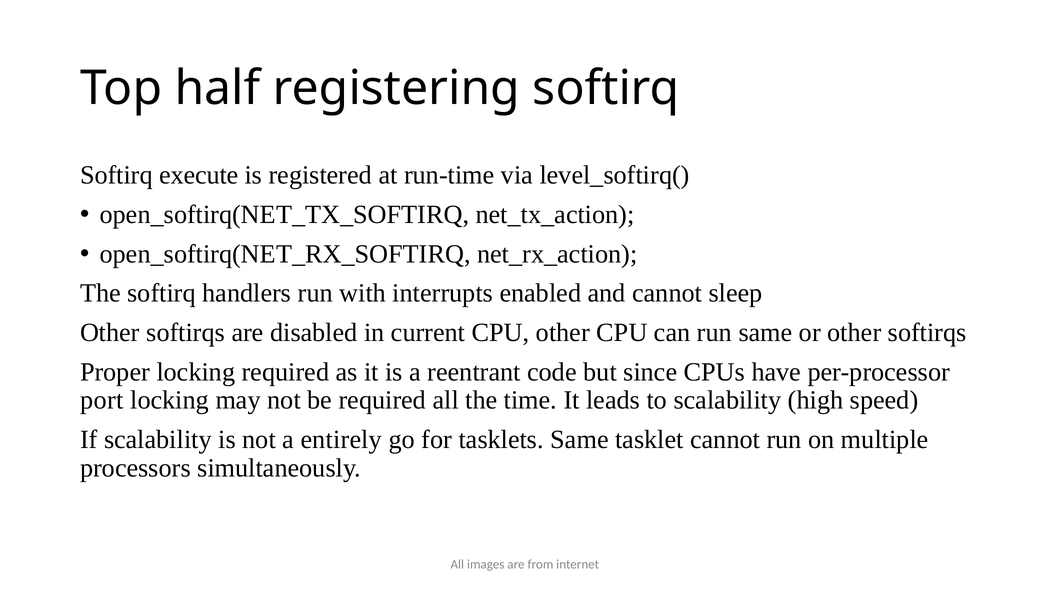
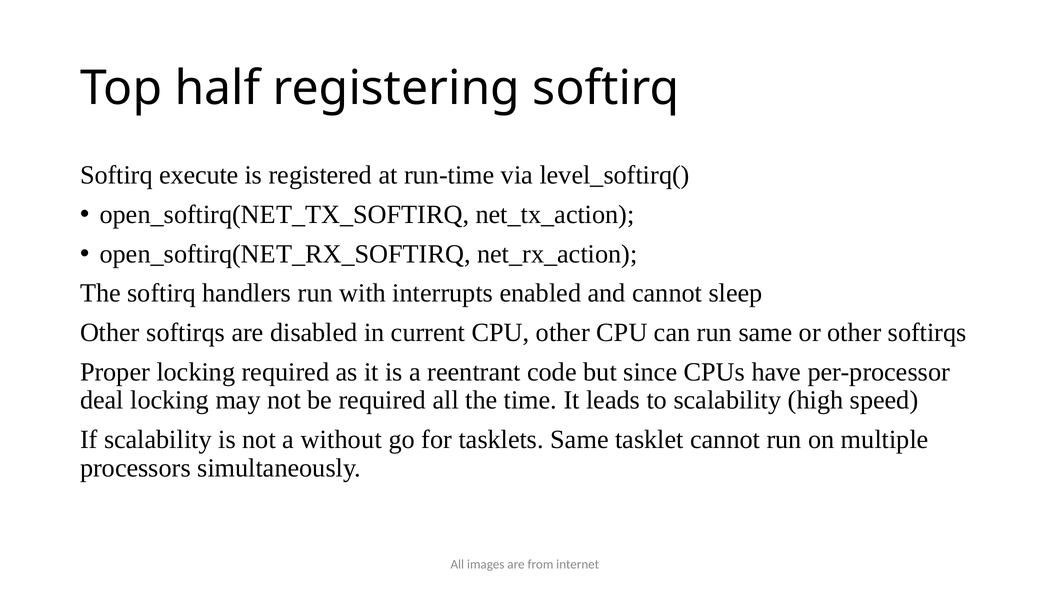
port: port -> deal (102, 400)
entirely: entirely -> without (341, 439)
